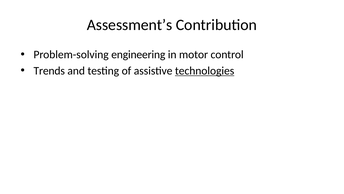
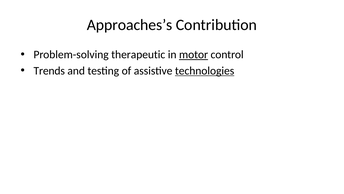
Assessment’s: Assessment’s -> Approaches’s (130, 25)
engineering: engineering -> therapeutic (138, 55)
motor underline: none -> present (194, 55)
